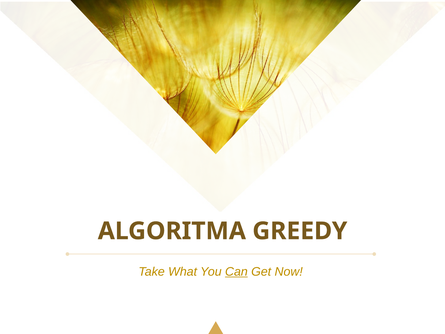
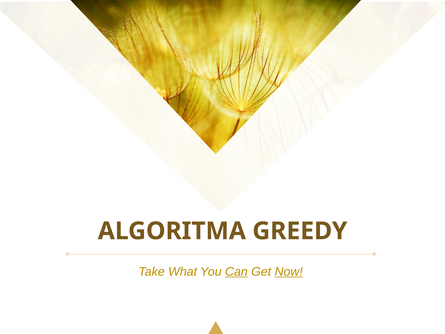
Now underline: none -> present (289, 271)
